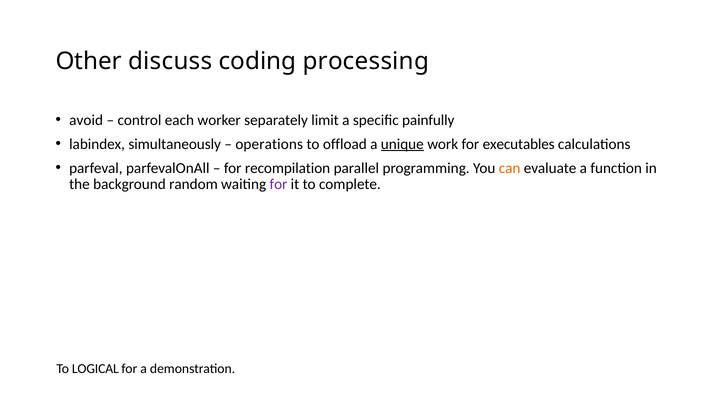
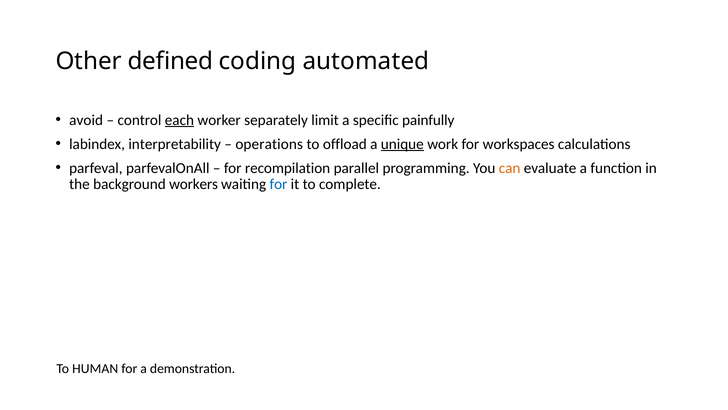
discuss: discuss -> defined (170, 61)
processing: processing -> automated (366, 61)
each underline: none -> present (179, 120)
simultaneously: simultaneously -> interpretability (175, 144)
executables: executables -> workspaces (519, 144)
random: random -> workers (194, 184)
for colour: purple -> blue (278, 184)
LOGICAL: LOGICAL -> HUMAN (95, 368)
